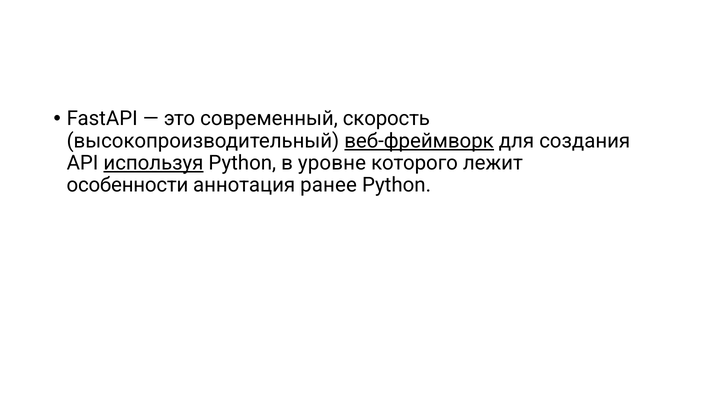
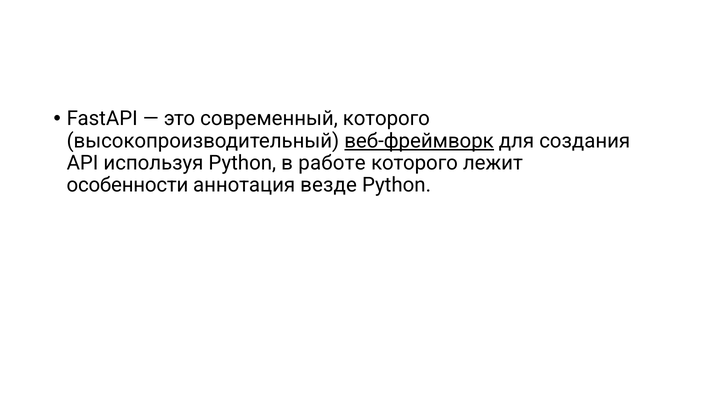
современный скорость: скорость -> которого (386, 119)
используя underline: present -> none (153, 163)
уровне: уровне -> работе (332, 163)
ранее: ранее -> везде (329, 185)
